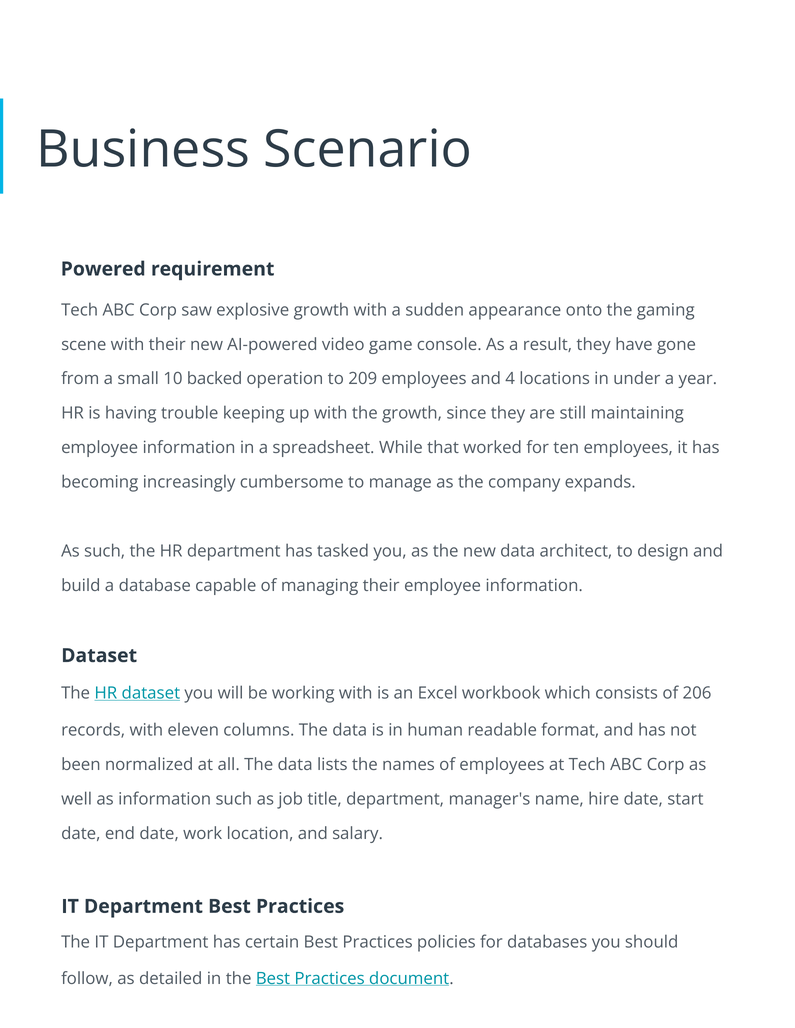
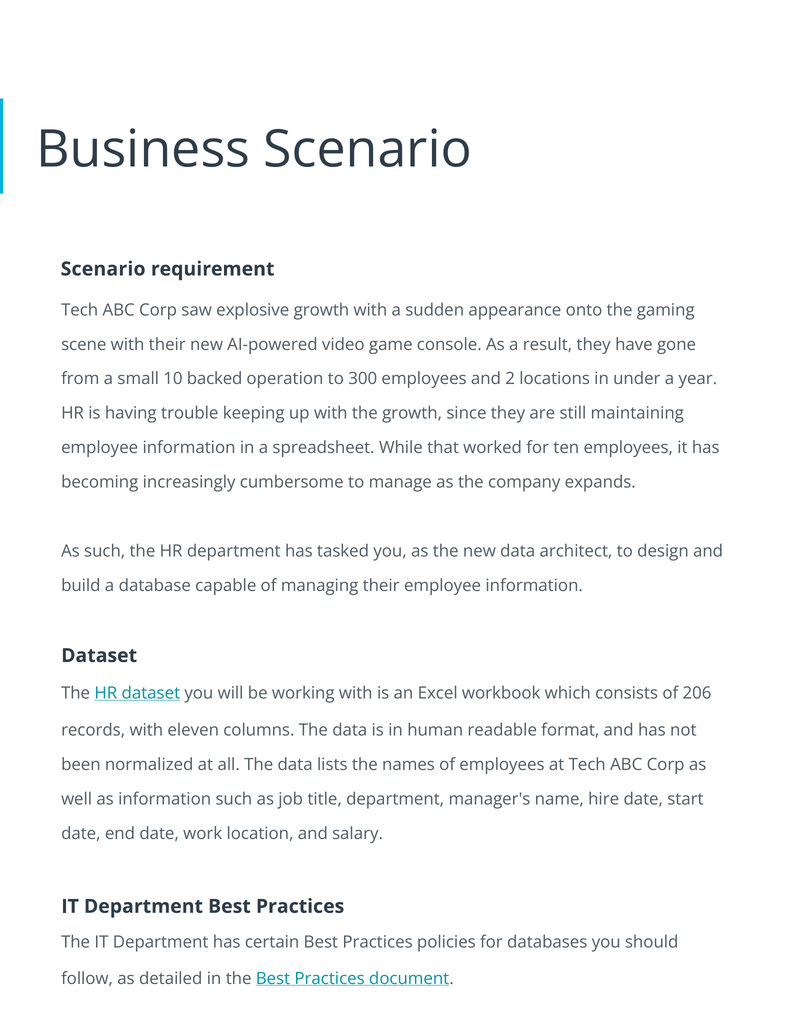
Powered: Powered -> Scenario (103, 269)
209: 209 -> 300 (363, 379)
4: 4 -> 2 (510, 379)
